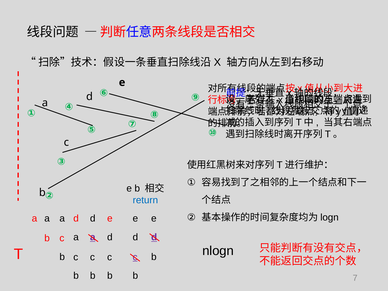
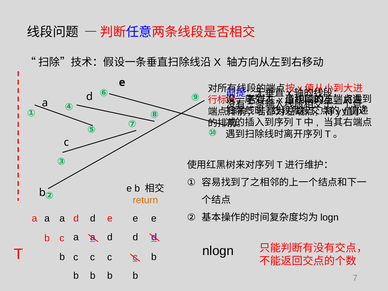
return colour: blue -> orange (145, 200)
